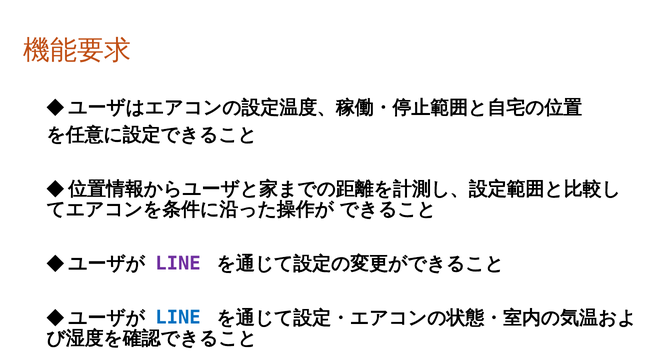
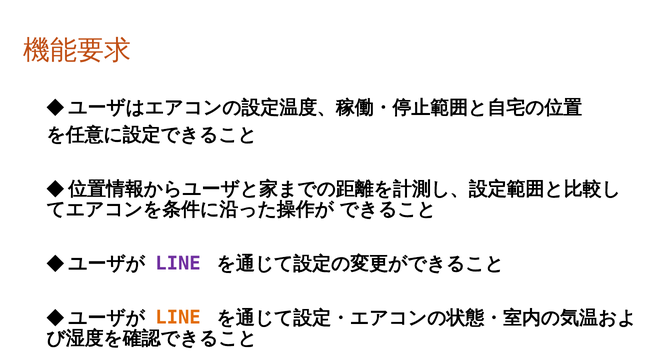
LINE colour: blue -> orange (178, 318)
